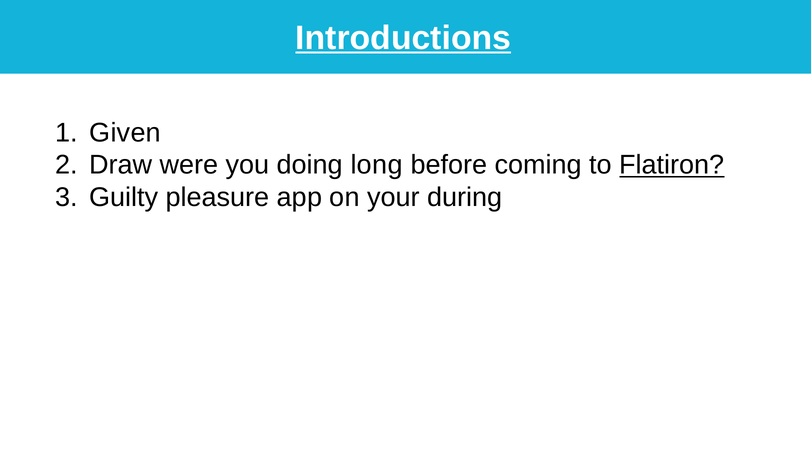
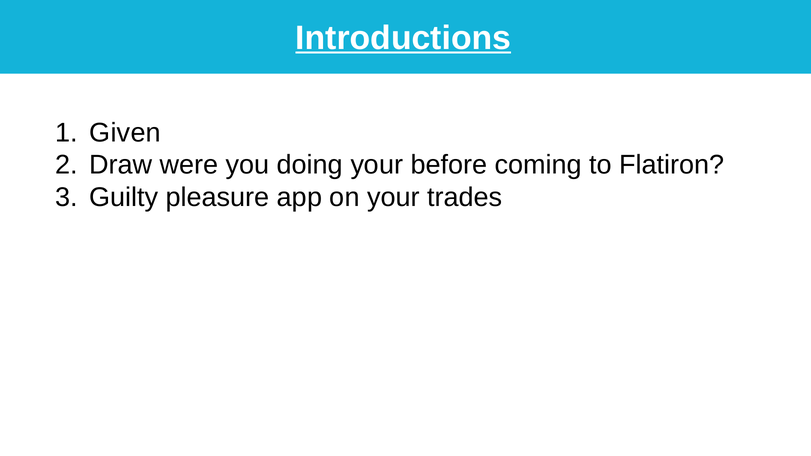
doing long: long -> your (377, 165)
Flatiron underline: present -> none (672, 165)
during: during -> trades (465, 198)
